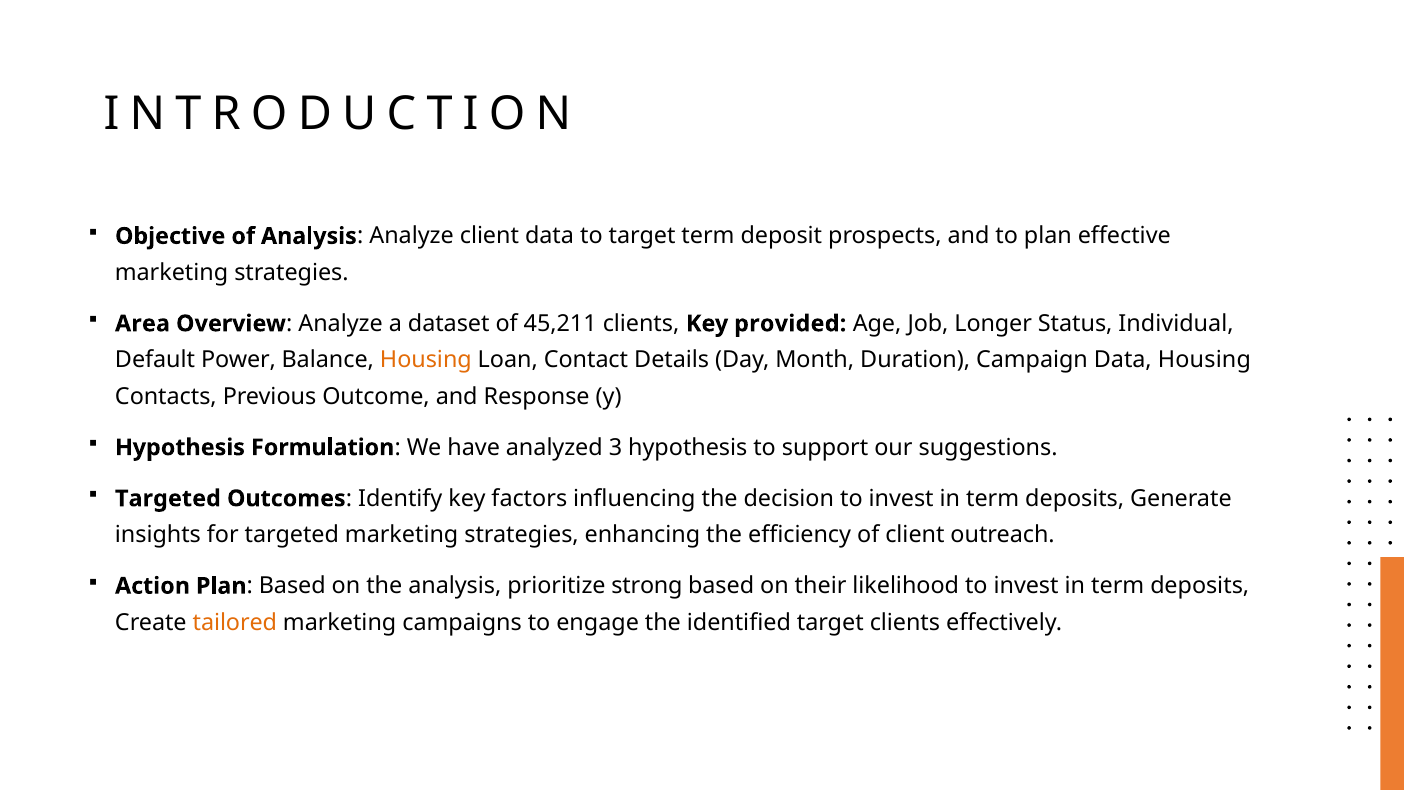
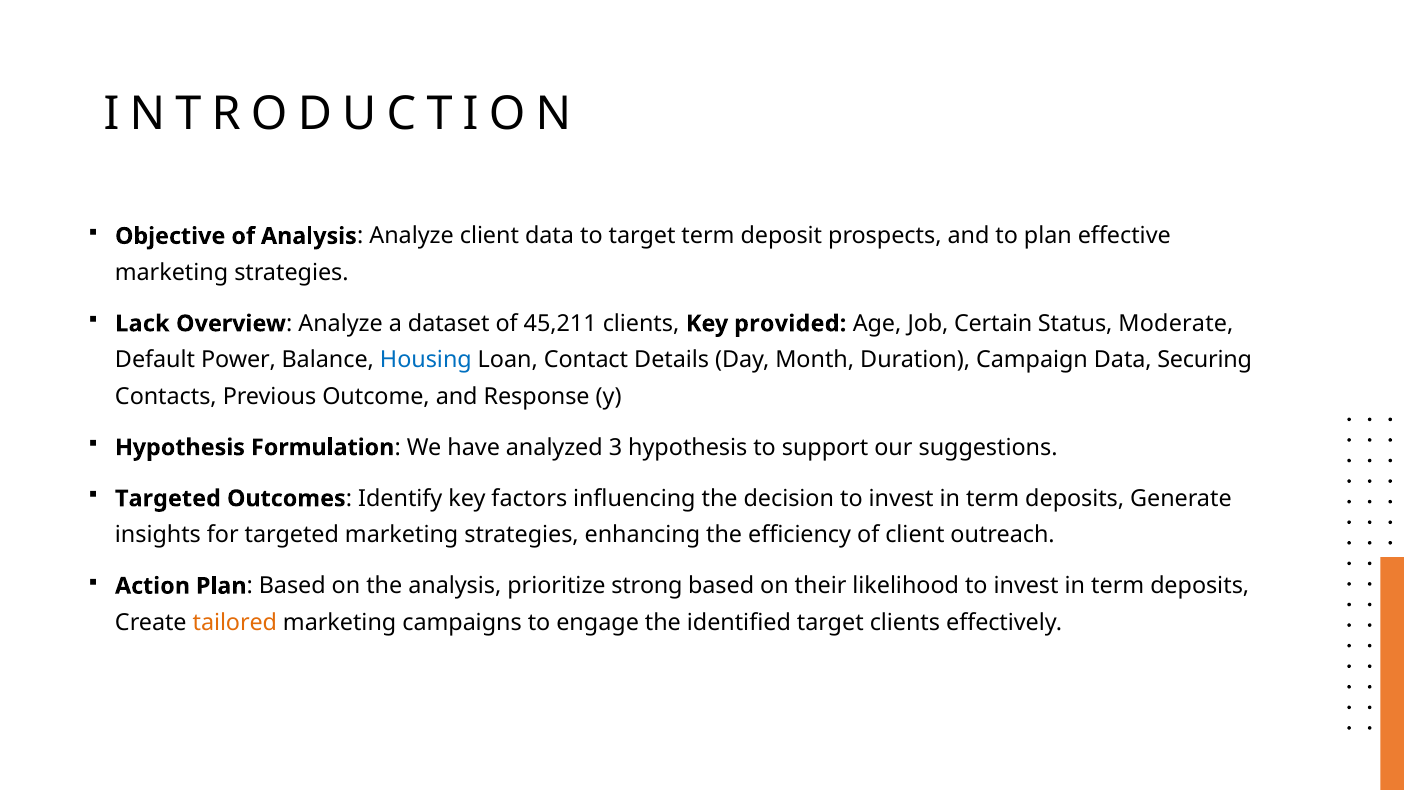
Area: Area -> Lack (142, 324)
Longer: Longer -> Certain (993, 324)
Individual: Individual -> Moderate (1176, 324)
Housing colour: orange -> blue (426, 360)
Data Housing: Housing -> Securing (1205, 360)
